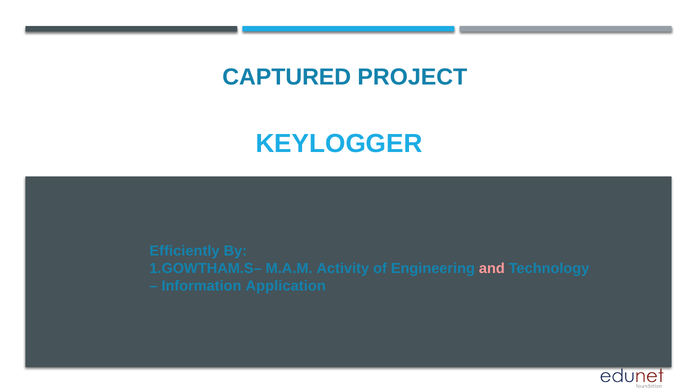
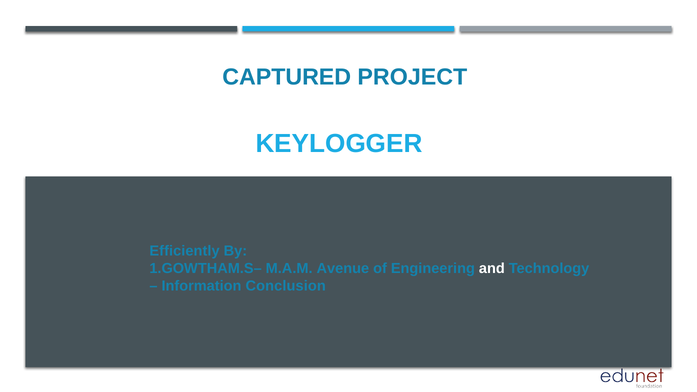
Activity: Activity -> Avenue (343, 269)
and colour: pink -> white (492, 269)
Application: Application -> Conclusion (286, 286)
